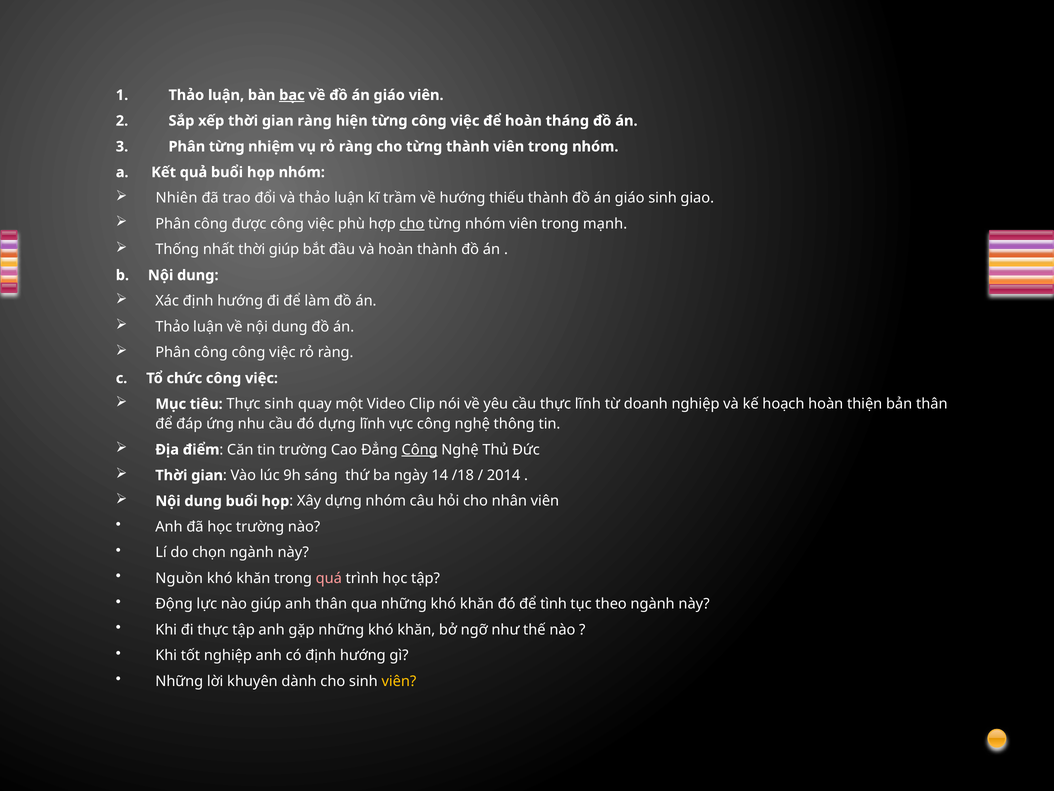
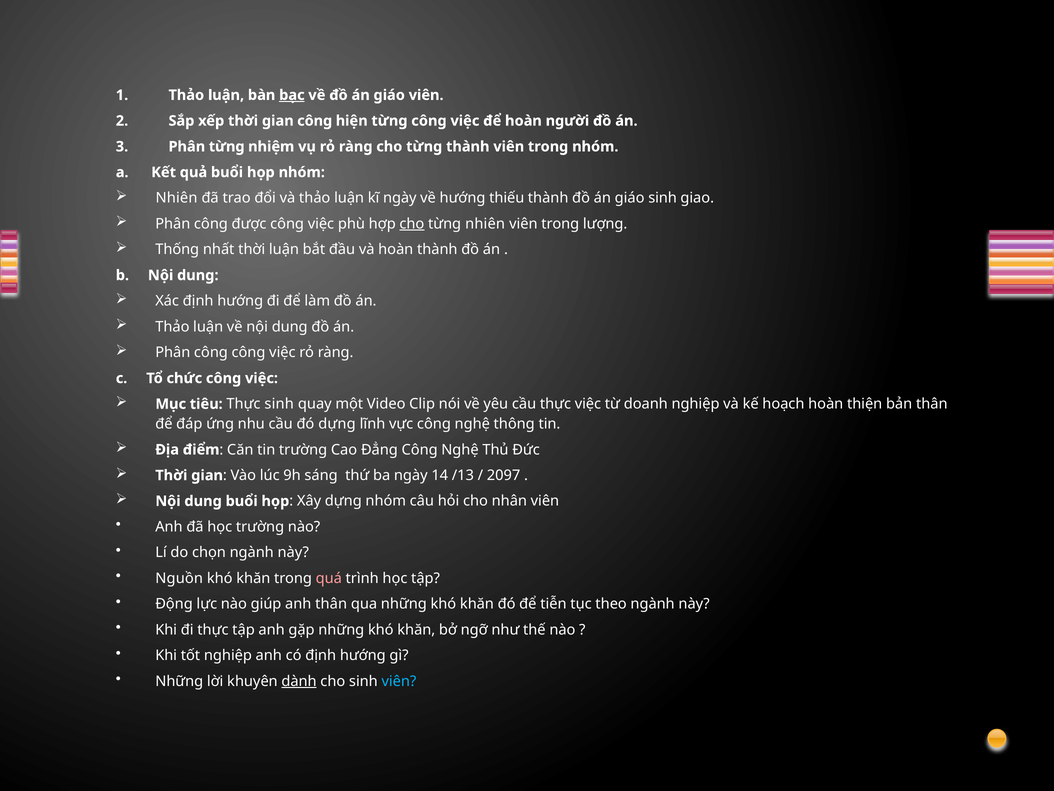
gian ràng: ràng -> công (315, 121)
tháng: tháng -> người (567, 121)
kĩ trầm: trầm -> ngày (400, 198)
từng nhóm: nhóm -> nhiên (485, 224)
mạnh: mạnh -> lượng (605, 224)
thời giúp: giúp -> luận (284, 249)
thực lĩnh: lĩnh -> việc (588, 404)
Công underline: present -> none (420, 449)
/18: /18 -> /13 (463, 475)
2014: 2014 -> 2097 (504, 475)
tình: tình -> tiễn (553, 604)
dành underline: none -> present (299, 681)
viên colour: yellow -> light blue (399, 681)
